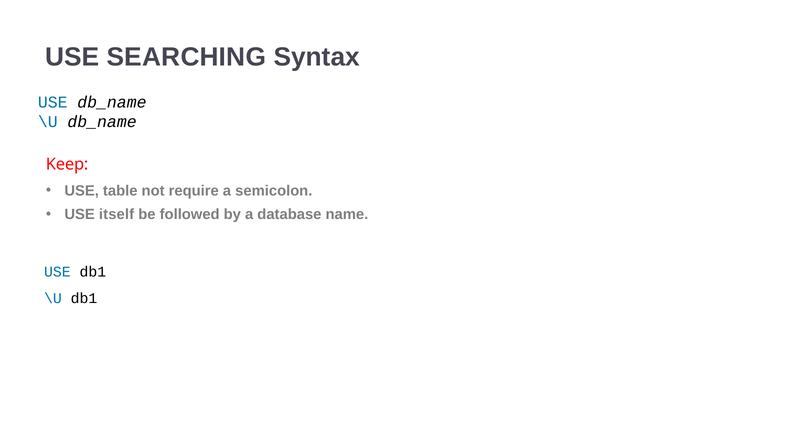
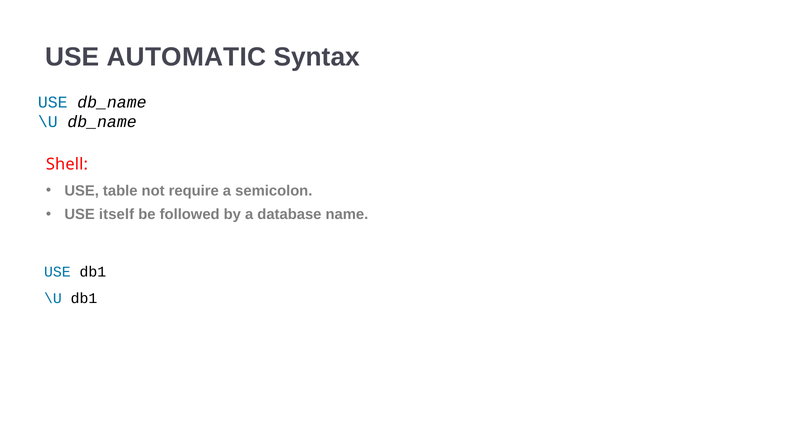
SEARCHING: SEARCHING -> AUTOMATIC (186, 57)
Keep: Keep -> Shell (67, 164)
